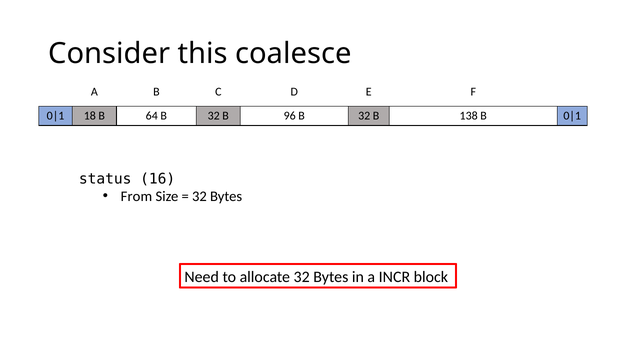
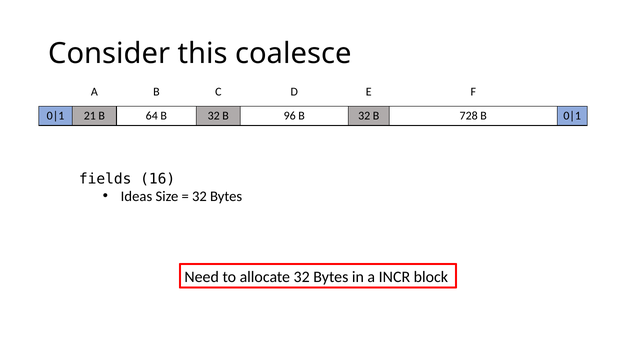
18: 18 -> 21 (90, 116)
138: 138 -> 728 (469, 116)
status: status -> fields (105, 179)
From: From -> Ideas (136, 196)
